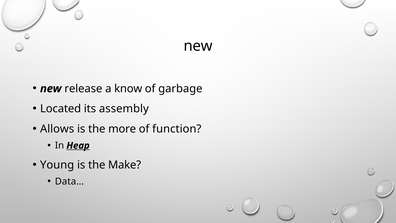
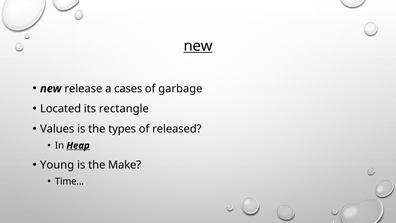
new underline: none -> present (198, 46)
know: know -> cases (128, 88)
assembly: assembly -> rectangle (124, 109)
Allows: Allows -> Values (57, 129)
more: more -> types (122, 129)
function: function -> released (177, 129)
Data…: Data… -> Time… (69, 181)
